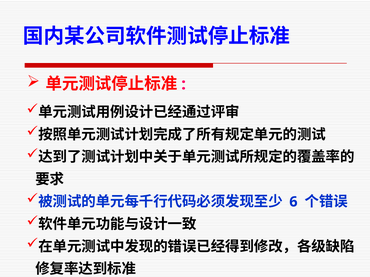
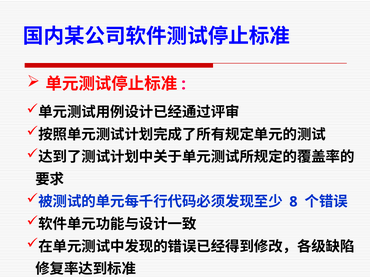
6: 6 -> 8 (293, 202)
